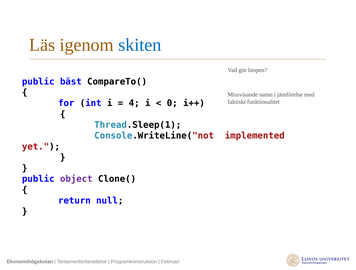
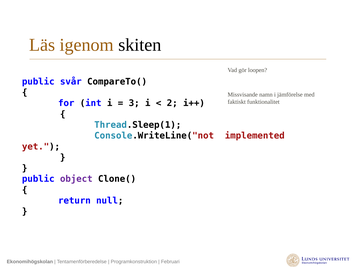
skiten colour: blue -> black (140, 45)
bäst: bäst -> svår (71, 82)
4: 4 -> 3 (134, 103)
0: 0 -> 2 (172, 103)
